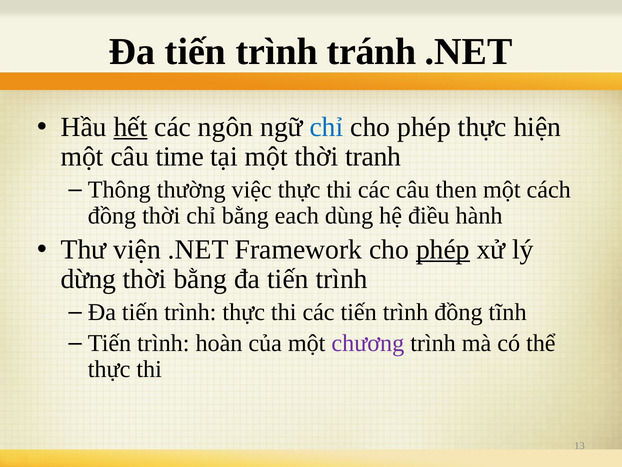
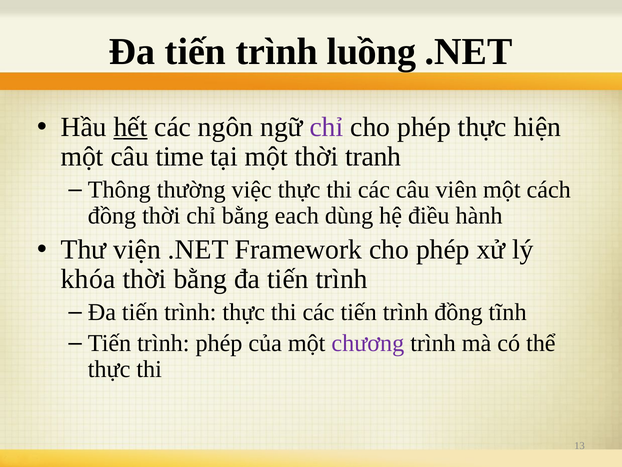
tránh: tránh -> luồng (372, 52)
chỉ colour: blue -> purple (327, 127)
then: then -> viên (456, 189)
phép underline: present -> none (443, 249)
dừng: dừng -> khóa (88, 279)
trình hoàn: hoàn -> phép (219, 343)
